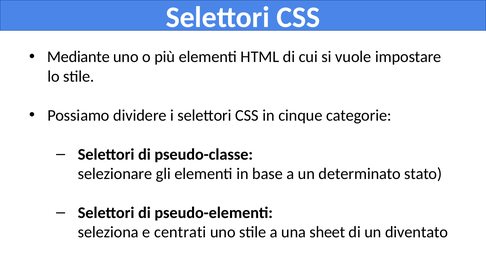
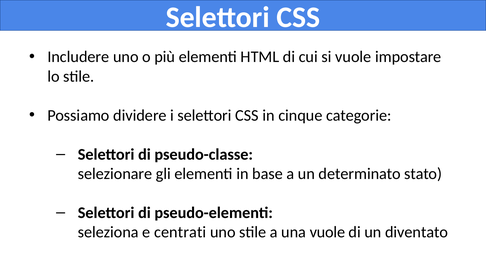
Mediante: Mediante -> Includere (78, 57)
una sheet: sheet -> vuole (327, 232)
